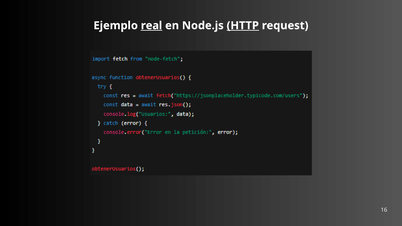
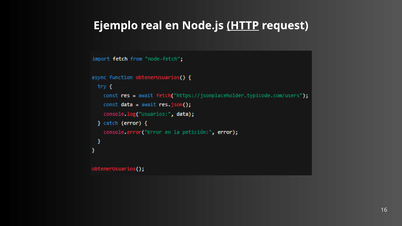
real underline: present -> none (152, 26)
